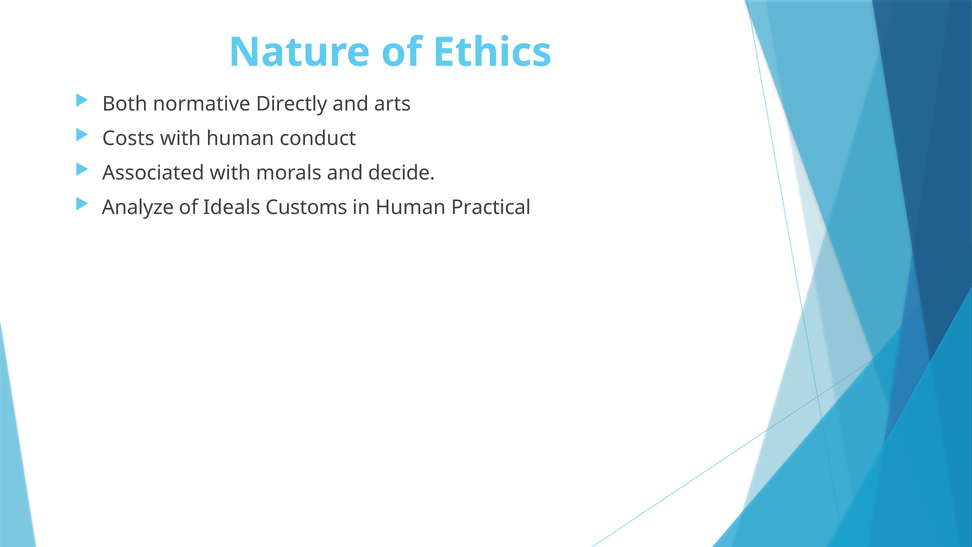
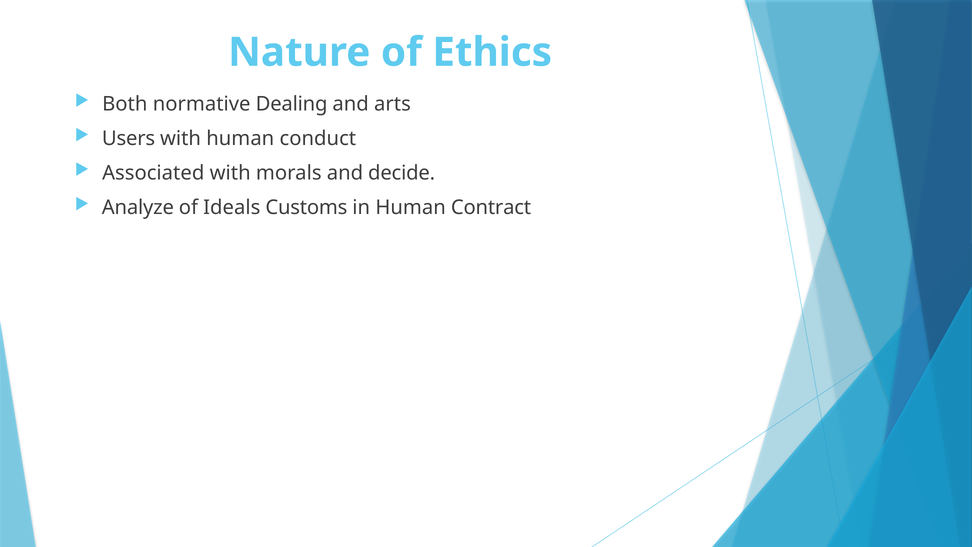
Directly: Directly -> Dealing (292, 104)
Costs: Costs -> Users (129, 138)
Practical: Practical -> Contract (491, 207)
